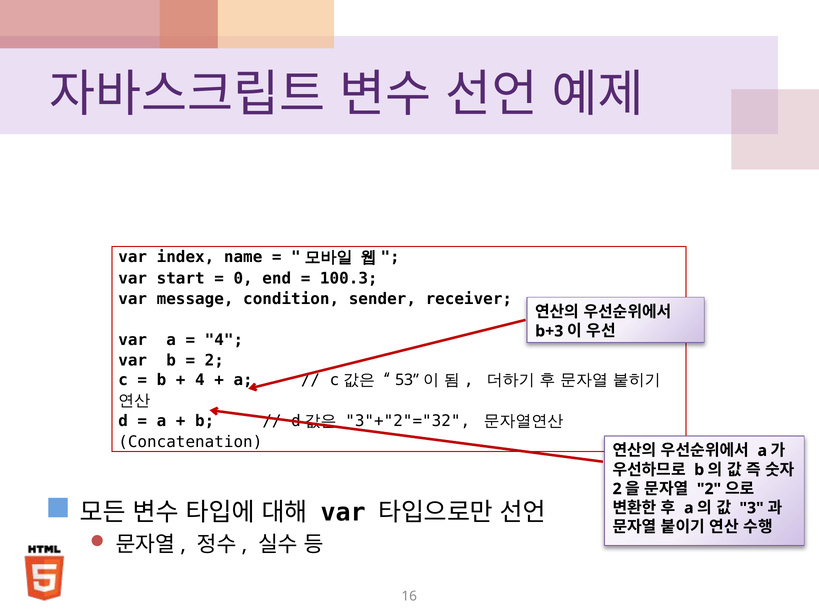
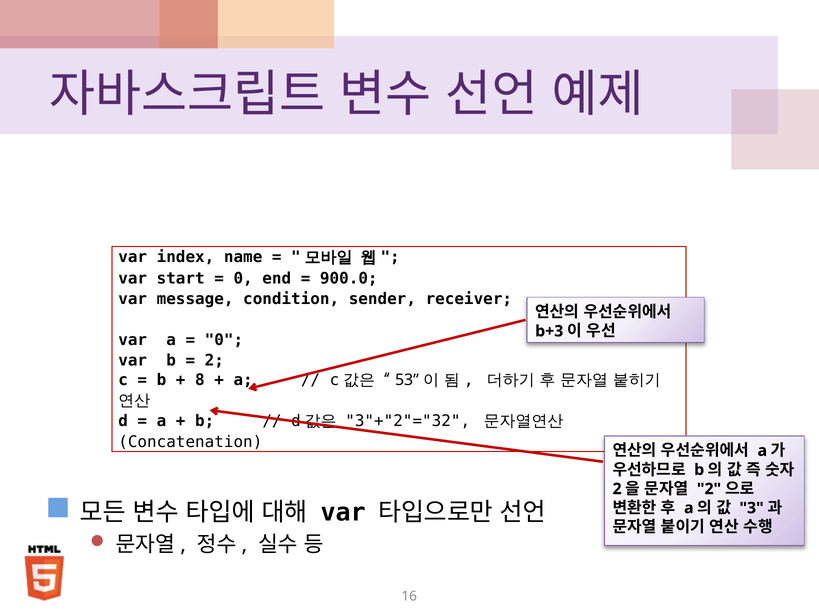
100.3: 100.3 -> 900.0 (349, 279)
4: 4 -> 0 (224, 340)
4: 4 -> 8 (200, 380)
